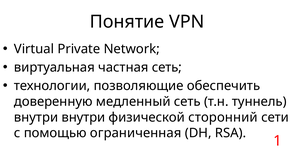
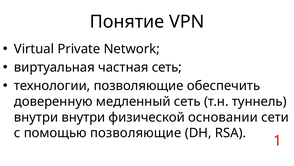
сторонний: сторонний -> основании (223, 117)
помощью ограниченная: ограниченная -> позволяющие (136, 133)
